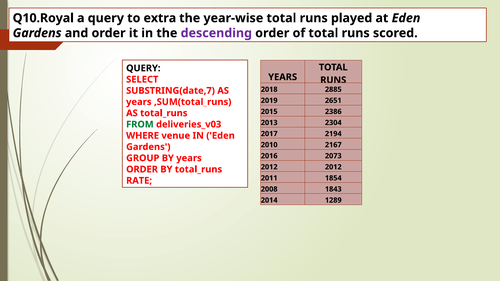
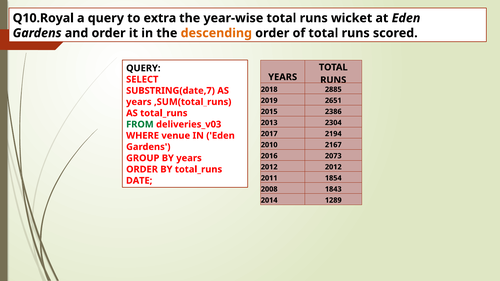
played: played -> wicket (352, 18)
descending colour: purple -> orange (216, 33)
RATE: RATE -> DATE (139, 181)
